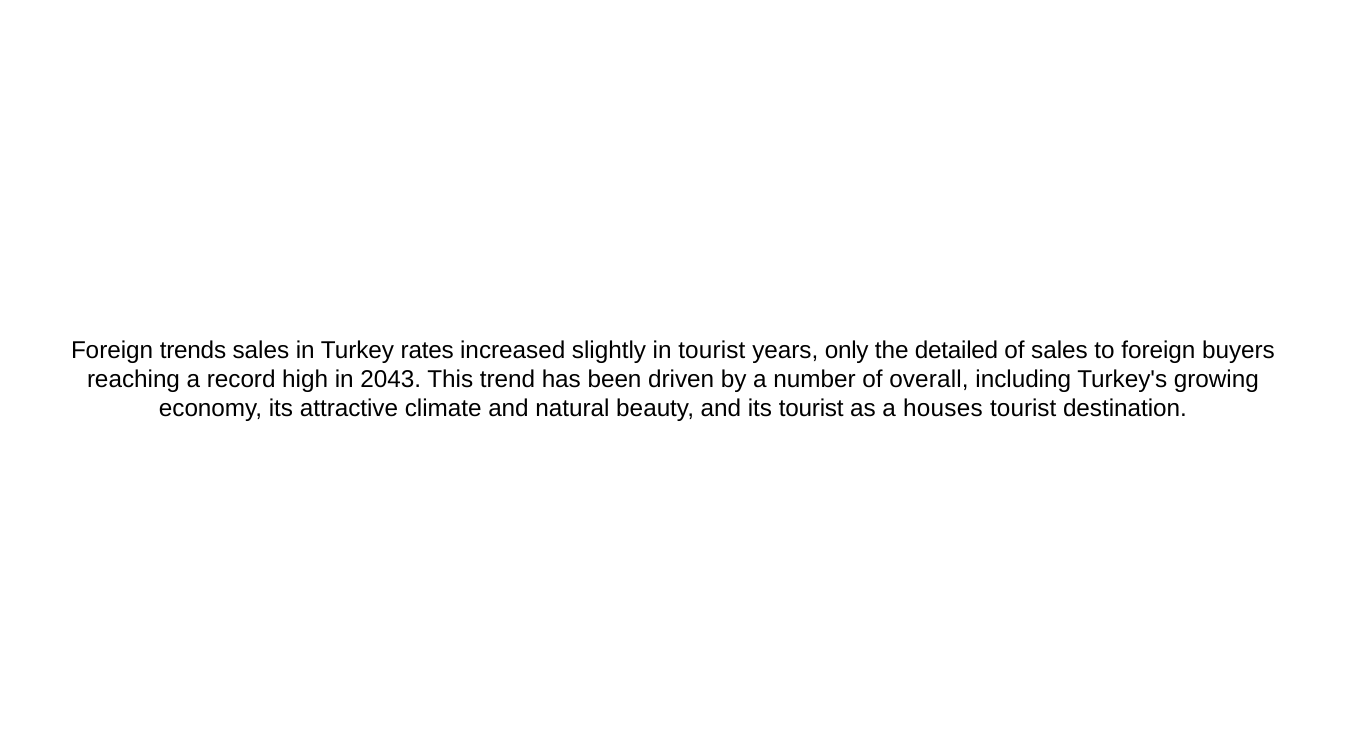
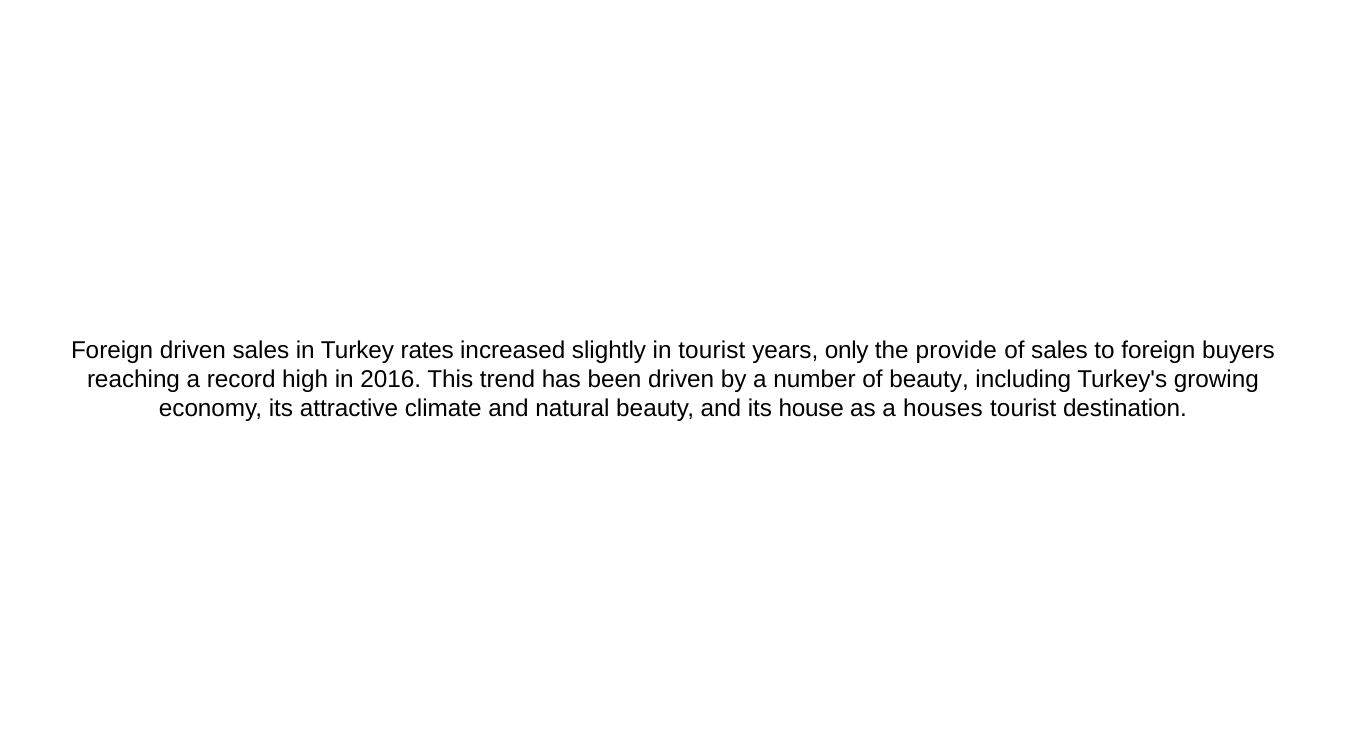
Foreign trends: trends -> driven (193, 351)
detailed: detailed -> provide (956, 351)
2043: 2043 -> 2016 (391, 380)
of overall: overall -> beauty (929, 380)
its tourist: tourist -> house (811, 409)
